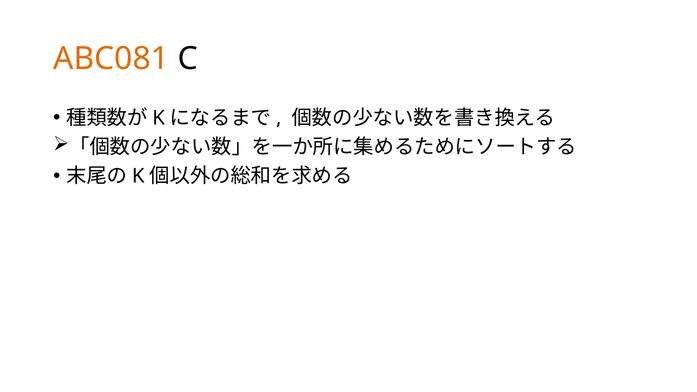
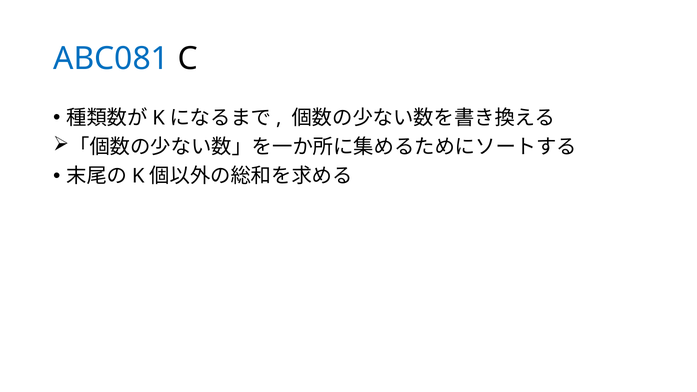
ABC081 colour: orange -> blue (111, 59)
